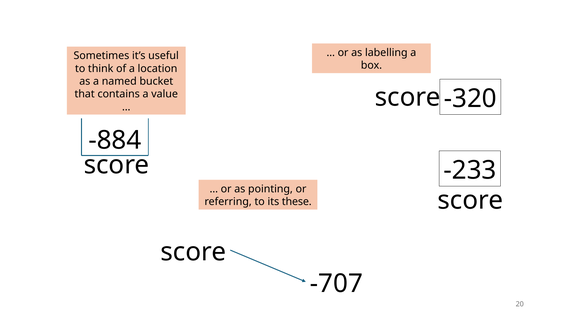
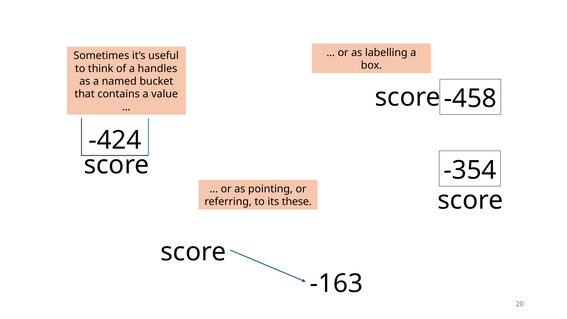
location: location -> handles (158, 69)
-320: -320 -> -458 (470, 99)
-884: -884 -> -424 (115, 140)
-233: -233 -> -354 (470, 170)
-707: -707 -> -163 (336, 284)
